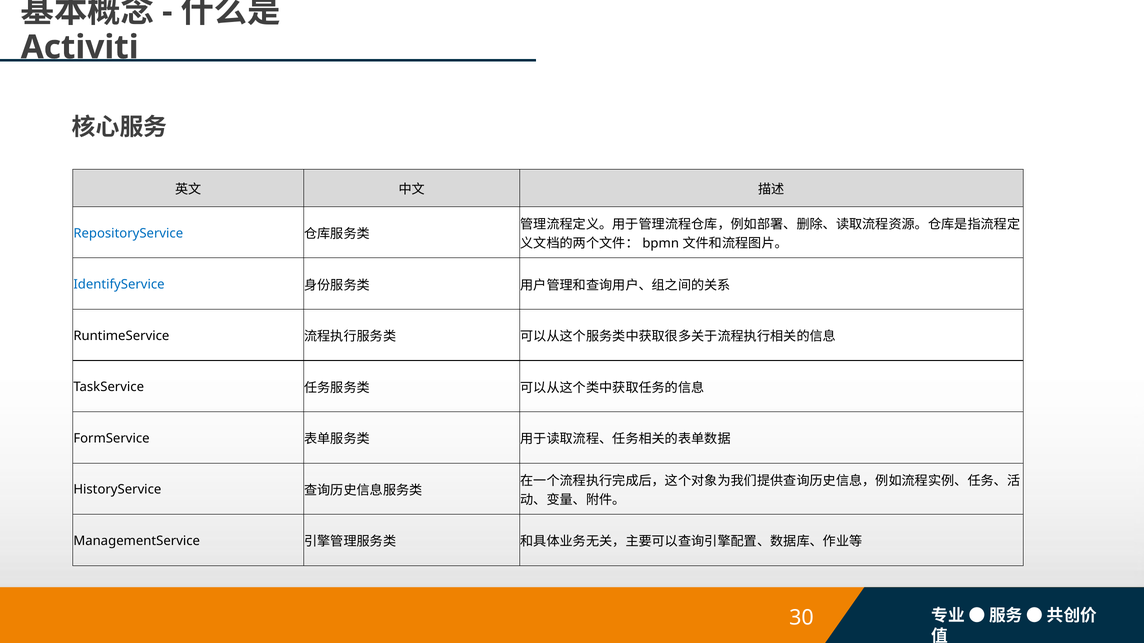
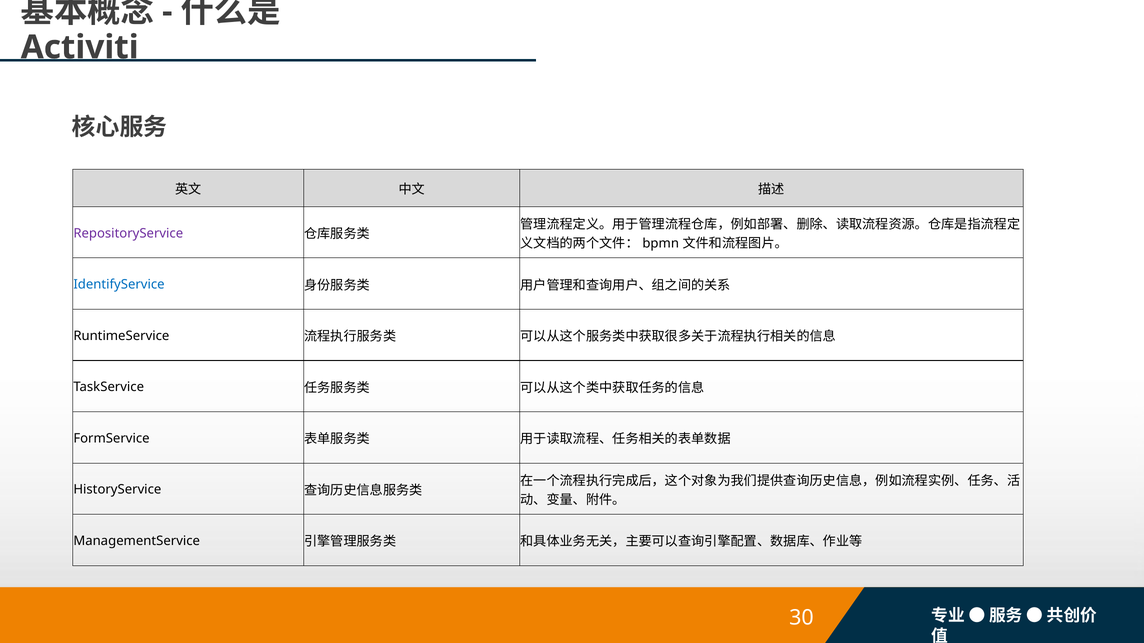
RepositoryService colour: blue -> purple (128, 233)
